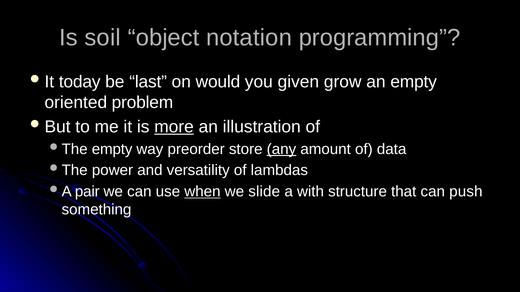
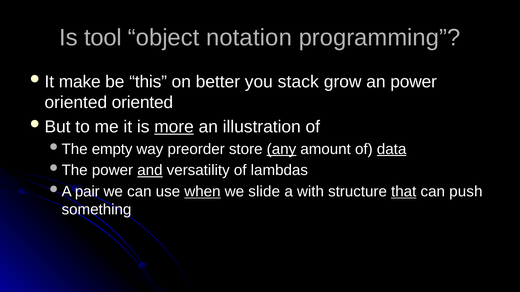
soil: soil -> tool (103, 38)
today: today -> make (80, 82)
last: last -> this (148, 82)
would: would -> better (218, 82)
given: given -> stack (298, 82)
an empty: empty -> power (414, 82)
oriented problem: problem -> oriented (142, 103)
data underline: none -> present (392, 149)
and underline: none -> present (150, 171)
that underline: none -> present (404, 192)
